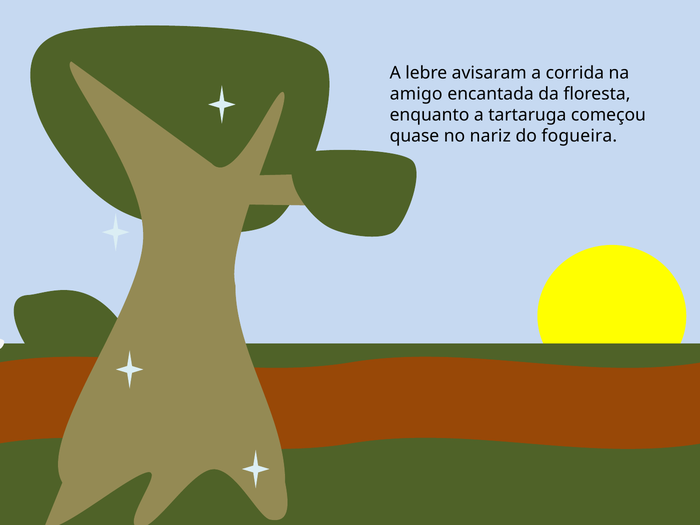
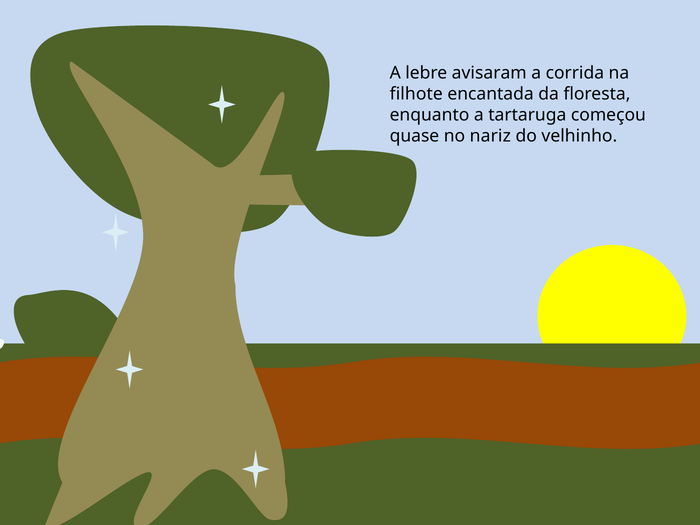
amigo: amigo -> filhote (416, 94)
fogueira: fogueira -> velhinho (579, 136)
